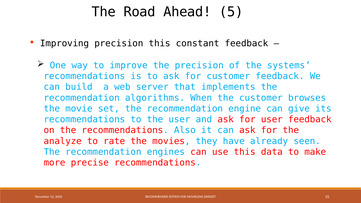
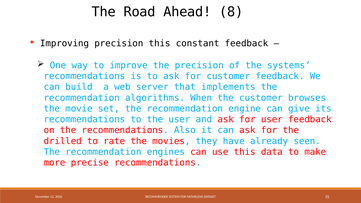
5: 5 -> 8 (231, 12)
analyze: analyze -> drilled (63, 141)
